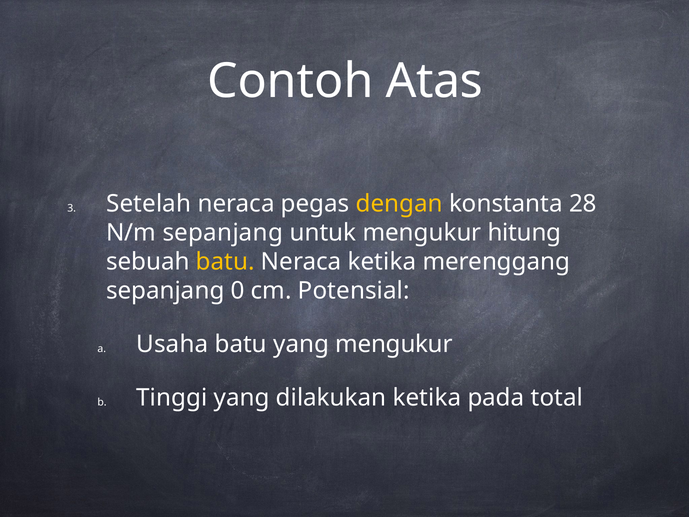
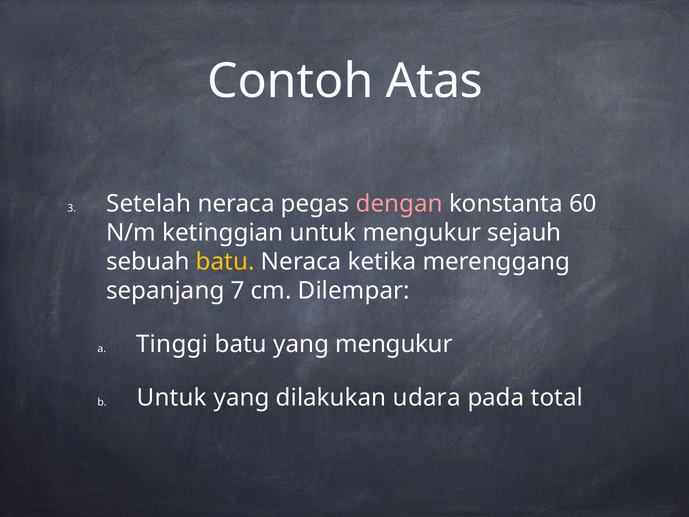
dengan colour: yellow -> pink (399, 204)
28: 28 -> 60 (583, 204)
N/m sepanjang: sepanjang -> ketinggian (223, 233)
hitung: hitung -> sejauh (524, 233)
0: 0 -> 7 (238, 291)
Potensial: Potensial -> Dilempar (354, 291)
Usaha: Usaha -> Tinggi (172, 344)
Tinggi: Tinggi -> Untuk (172, 397)
dilakukan ketika: ketika -> udara (427, 397)
